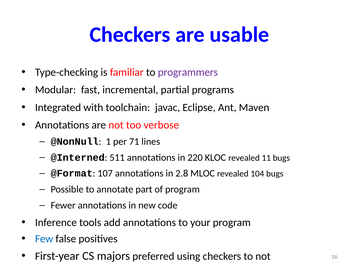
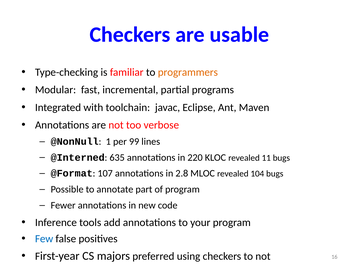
programmers colour: purple -> orange (188, 72)
71: 71 -> 99 (134, 142)
511: 511 -> 635 (117, 158)
